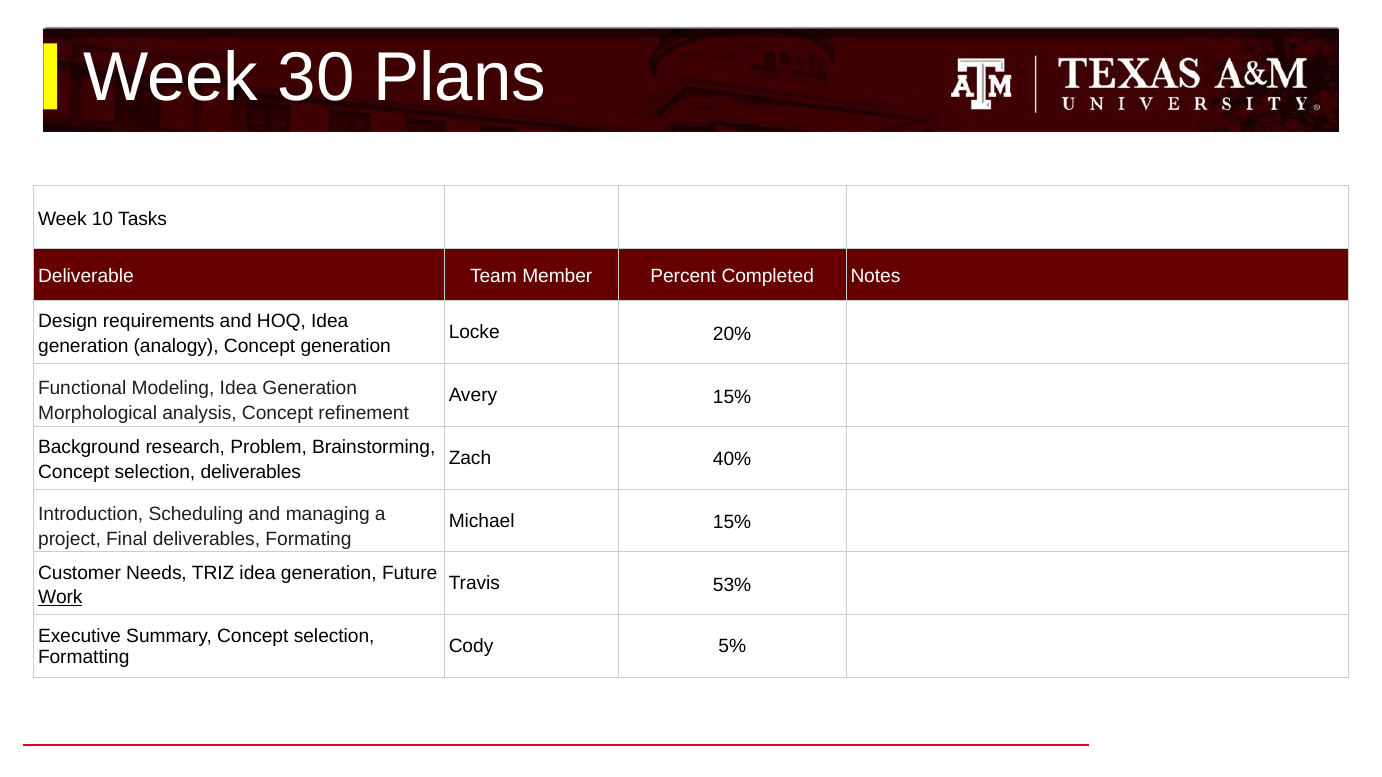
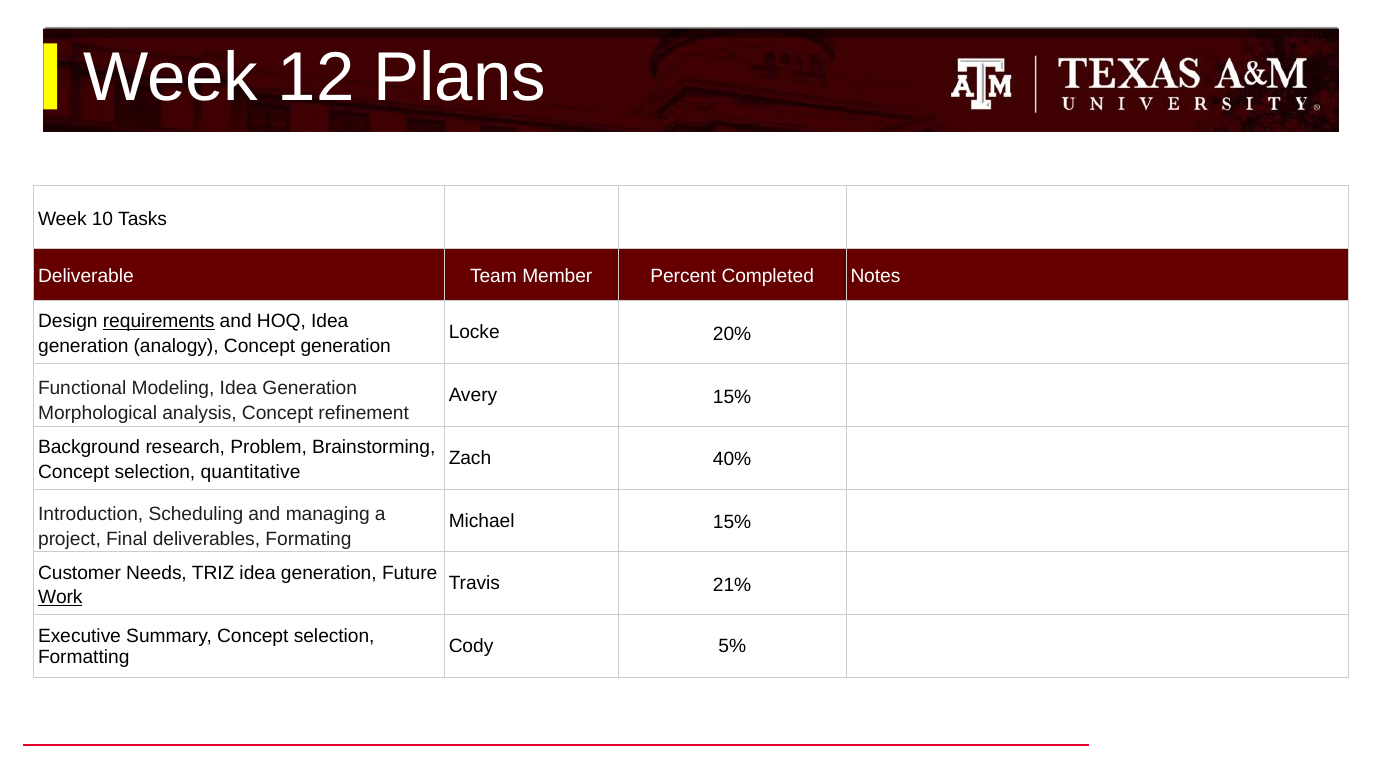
30: 30 -> 12 (316, 77)
requirements underline: none -> present (159, 322)
selection deliverables: deliverables -> quantitative (251, 472)
53%: 53% -> 21% (732, 586)
